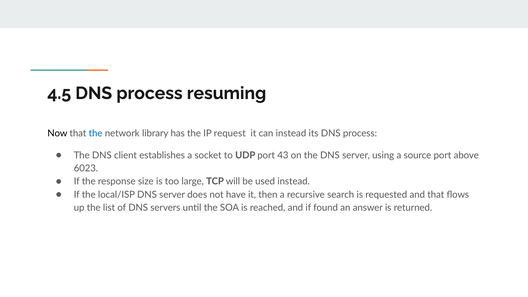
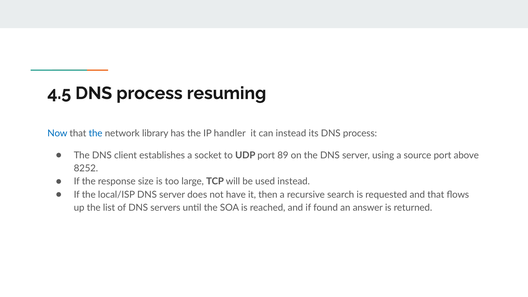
Now colour: black -> blue (57, 133)
request: request -> handler (230, 133)
43: 43 -> 89 (283, 155)
6023: 6023 -> 8252 (86, 168)
